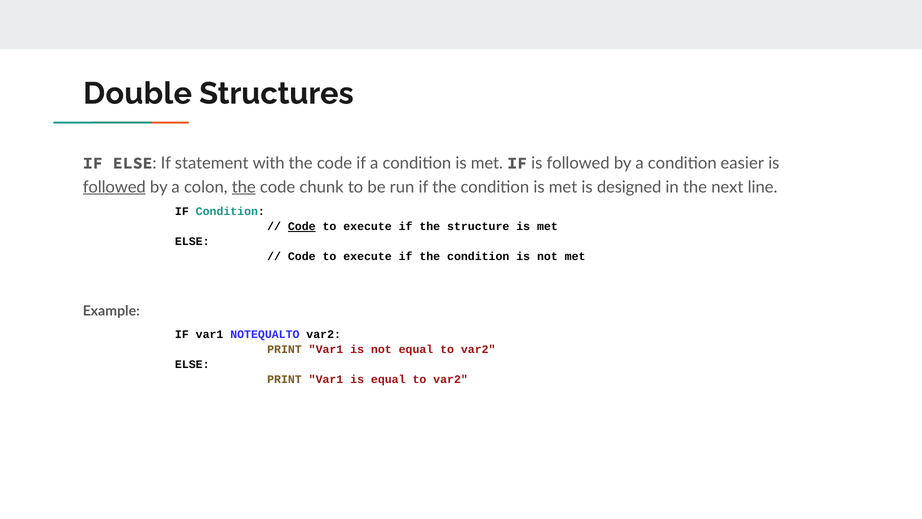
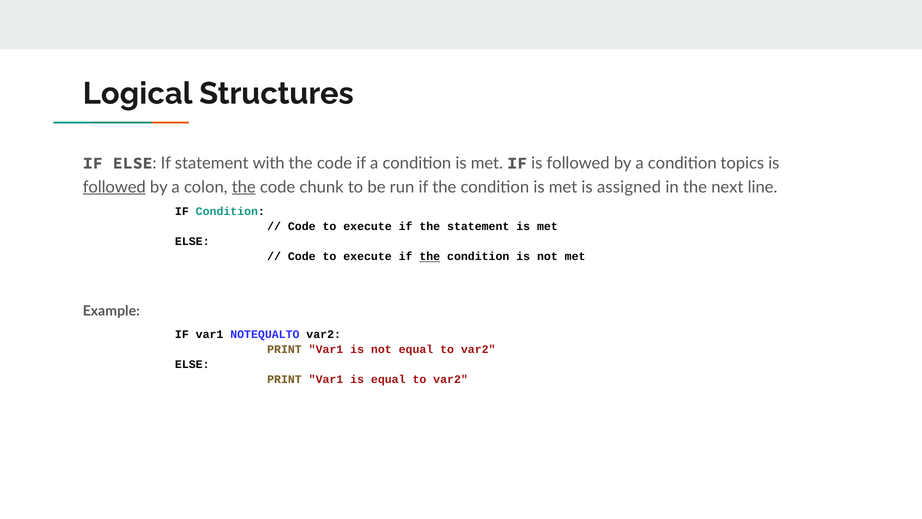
Double: Double -> Logical (138, 93)
easier: easier -> topics (742, 163)
designed: designed -> assigned (629, 187)
Code underline: present -> none (302, 226)
the structure: structure -> statement (478, 226)
the underline: none -> present (430, 256)
